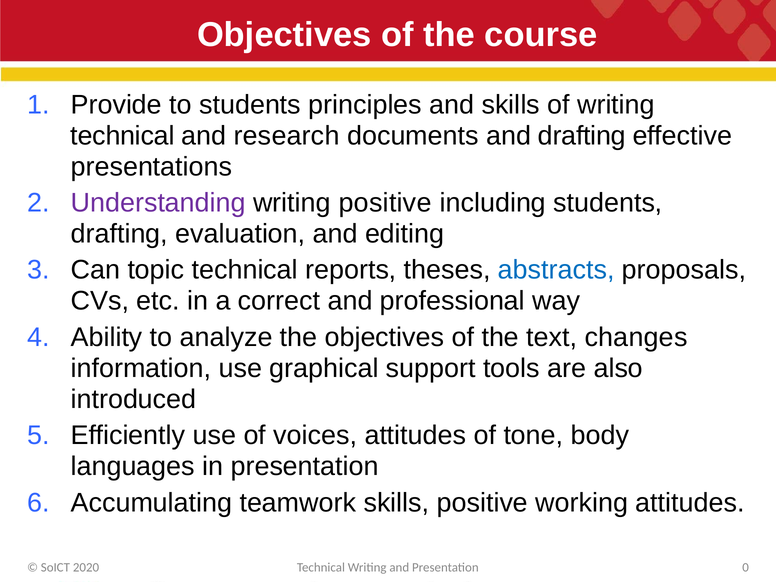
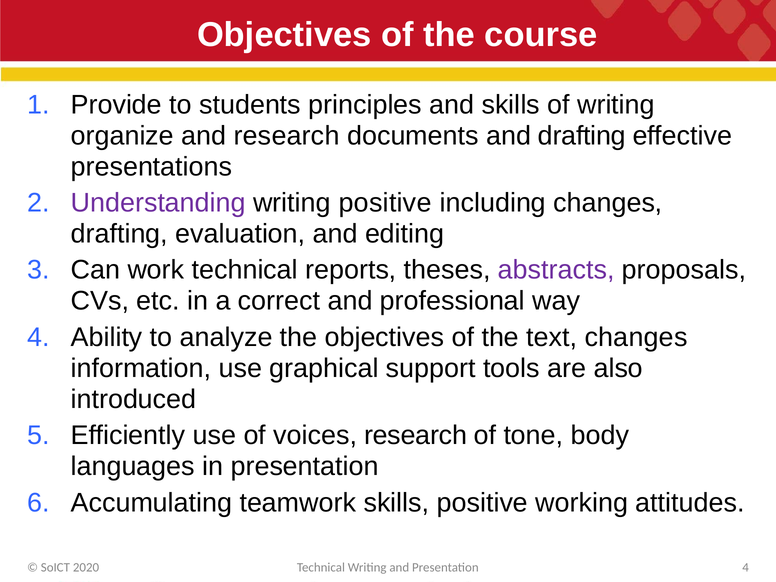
technical: technical -> organize (122, 136)
including students: students -> changes (608, 203)
topic: topic -> work (156, 270)
abstracts colour: blue -> purple (556, 270)
voices attitudes: attitudes -> research (416, 435)
Presentation 0: 0 -> 4 (746, 567)
